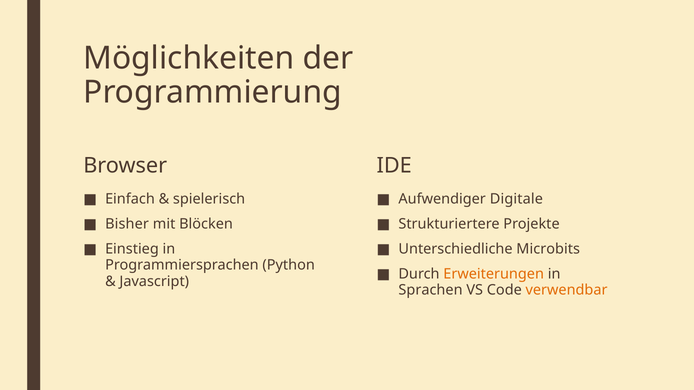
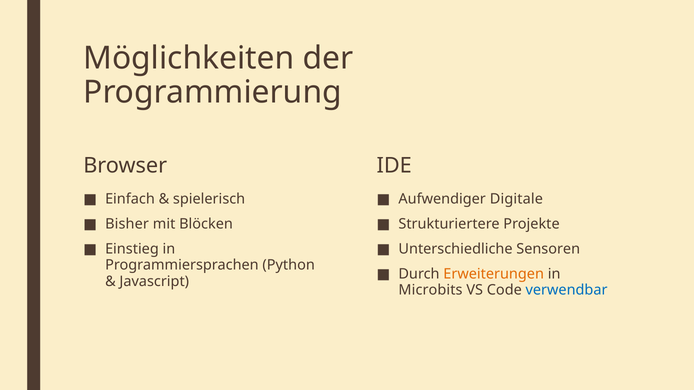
Microbits: Microbits -> Sensoren (548, 249)
Sprachen: Sprachen -> Microbits (431, 290)
verwendbar colour: orange -> blue (567, 290)
